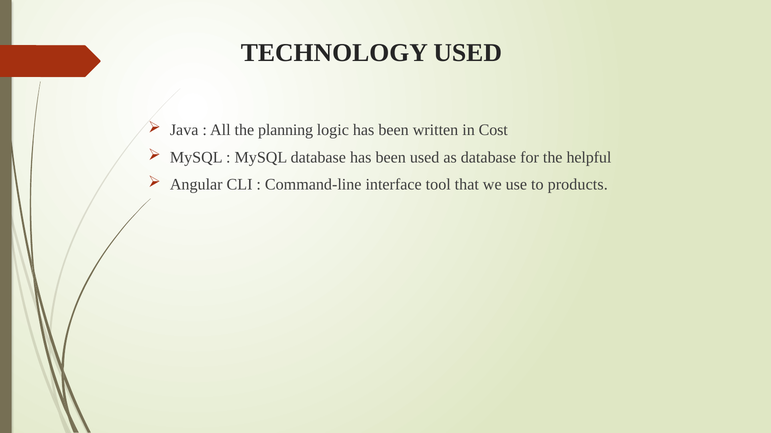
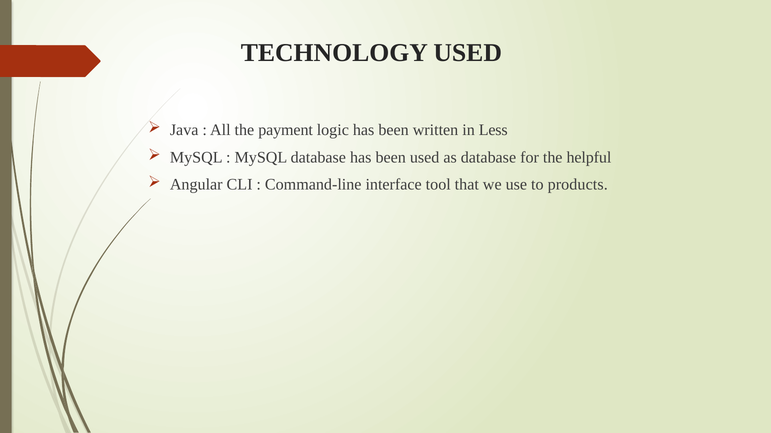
planning: planning -> payment (286, 130)
Cost: Cost -> Less (493, 130)
